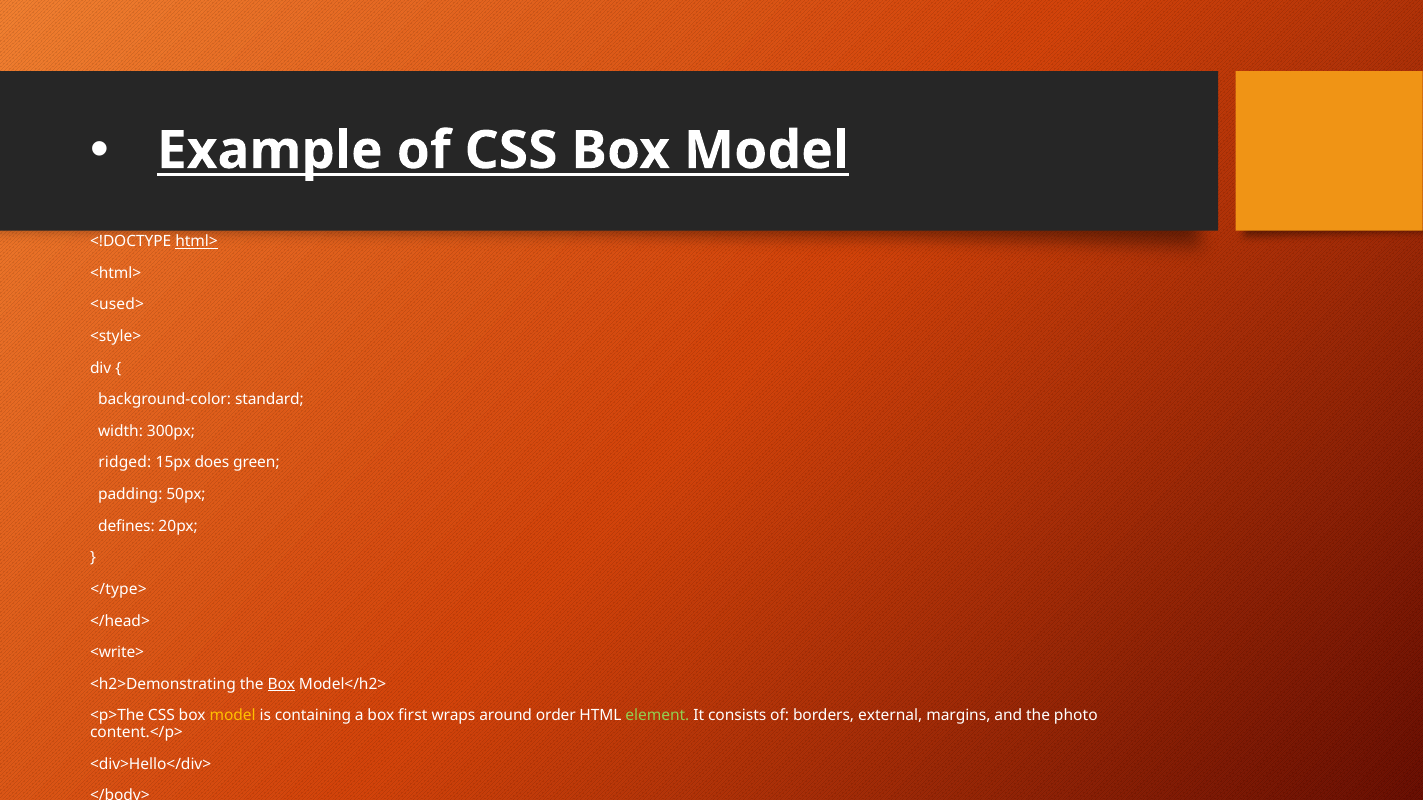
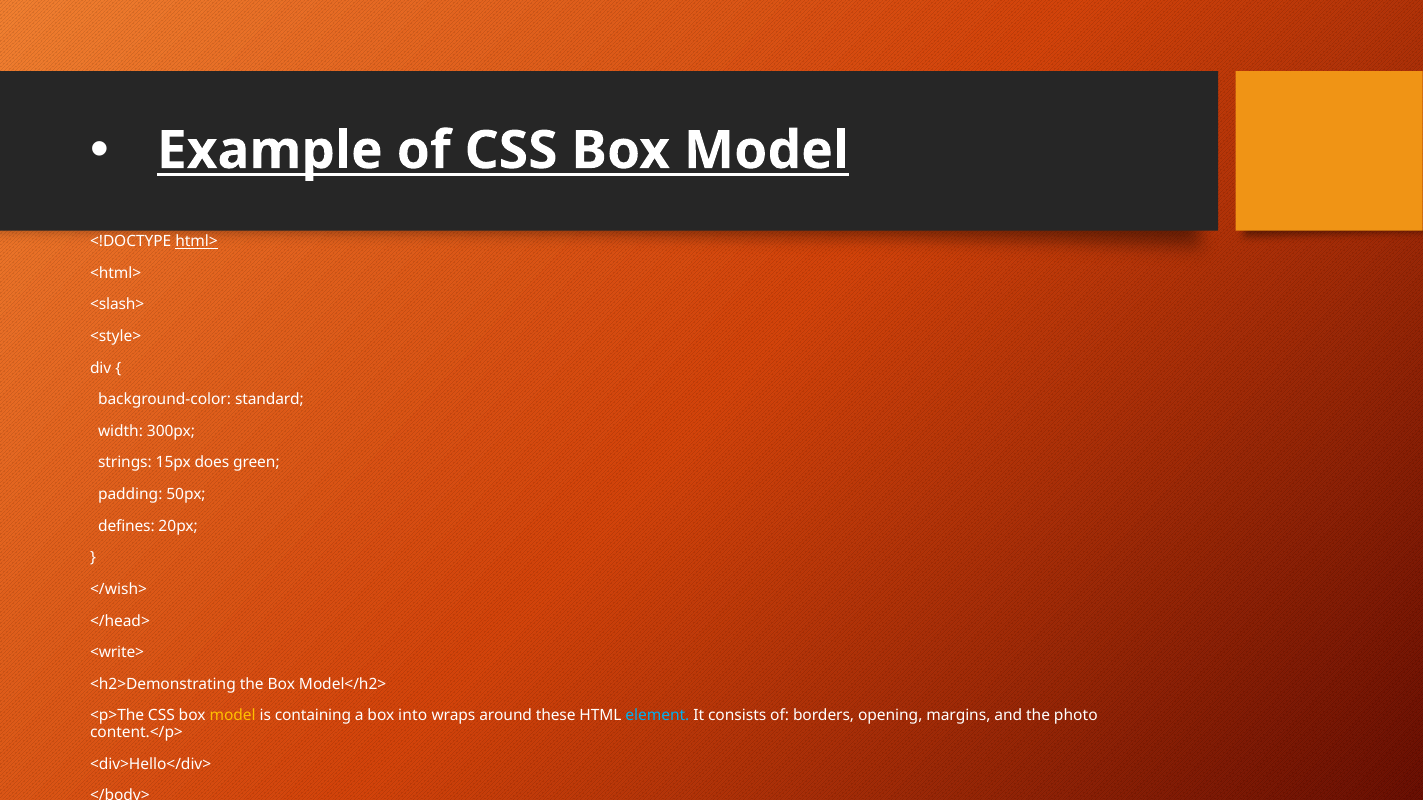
<used>: <used> -> <slash> (117, 305)
ridged: ridged -> strings (125, 463)
</type>: </type> -> </wish> (119, 590)
Box underline: present -> none (281, 684)
first: first -> into (413, 716)
order: order -> these (556, 716)
element colour: light green -> light blue (657, 716)
external: external -> opening (890, 716)
